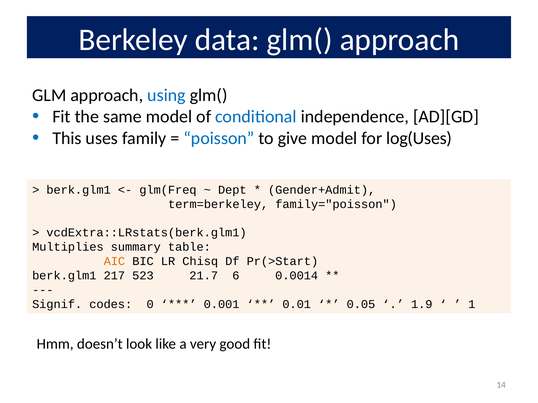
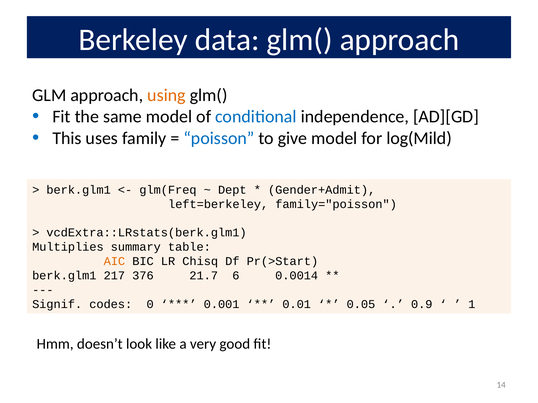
using colour: blue -> orange (166, 95)
log(Uses: log(Uses -> log(Mild (419, 138)
term=berkeley: term=berkeley -> left=berkeley (218, 204)
523: 523 -> 376 (143, 276)
1.9: 1.9 -> 0.9 (422, 305)
